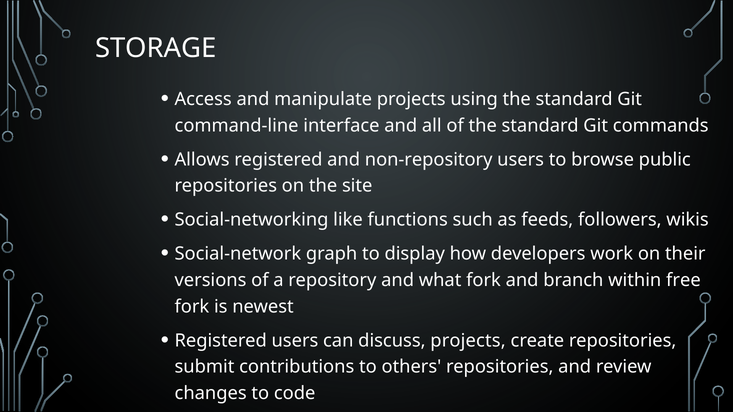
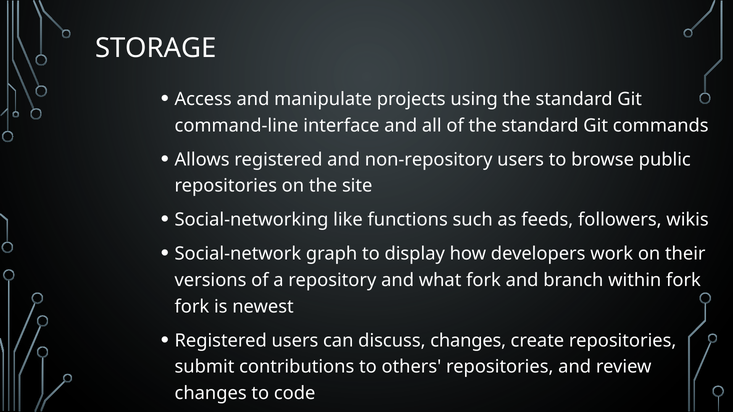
within free: free -> fork (683, 280)
discuss projects: projects -> changes (468, 341)
